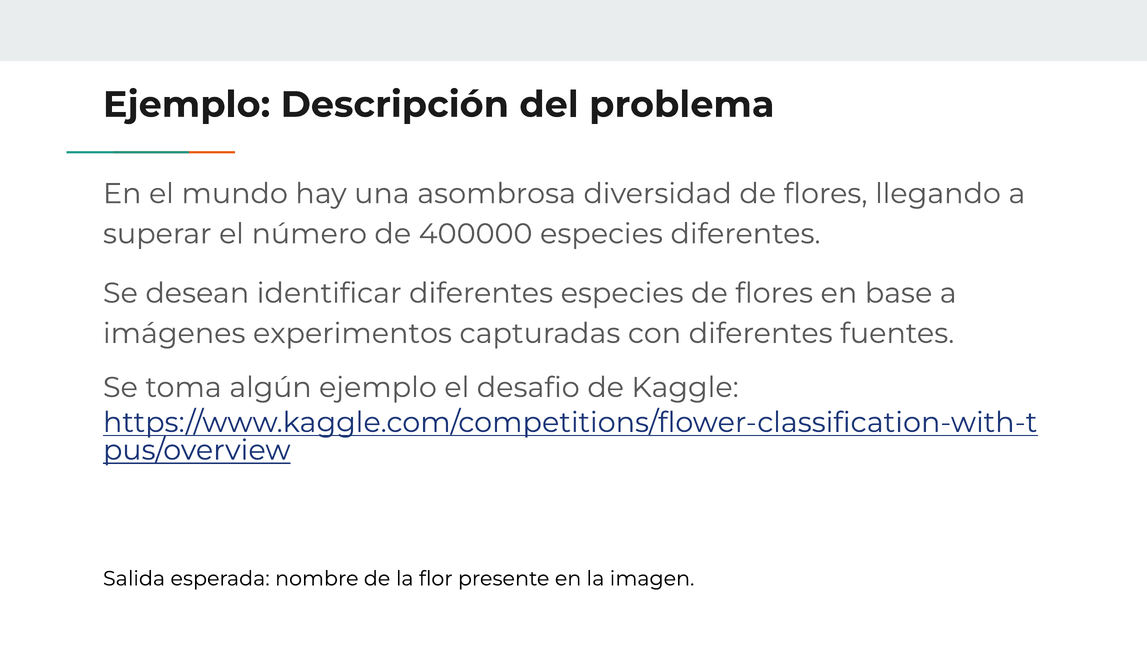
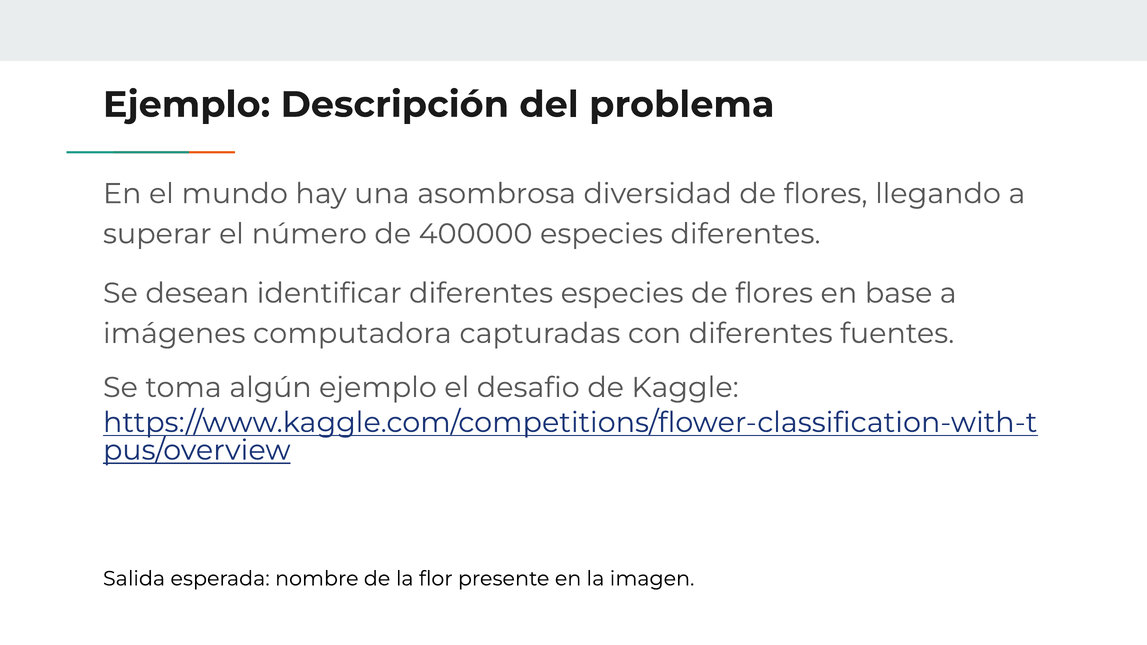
experimentos: experimentos -> computadora (352, 334)
